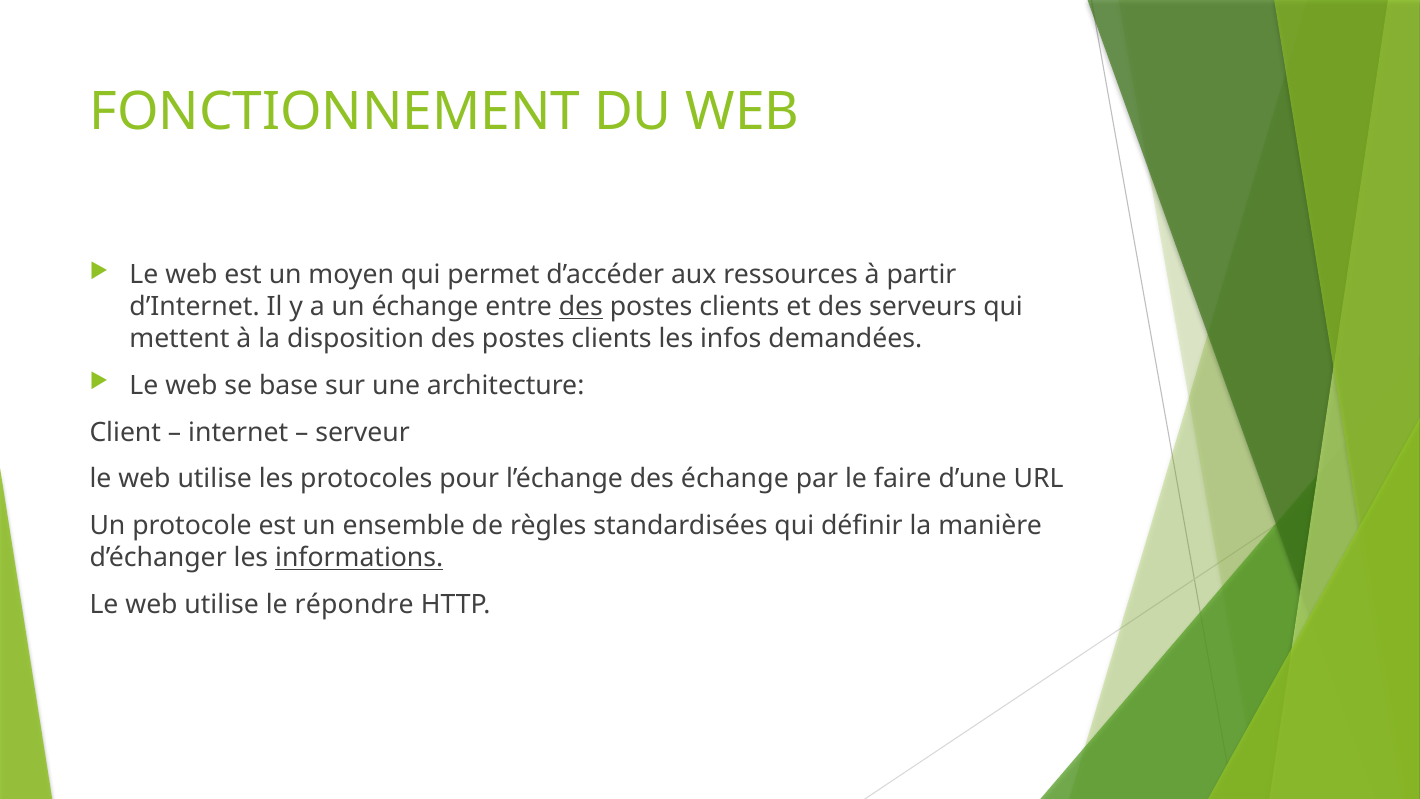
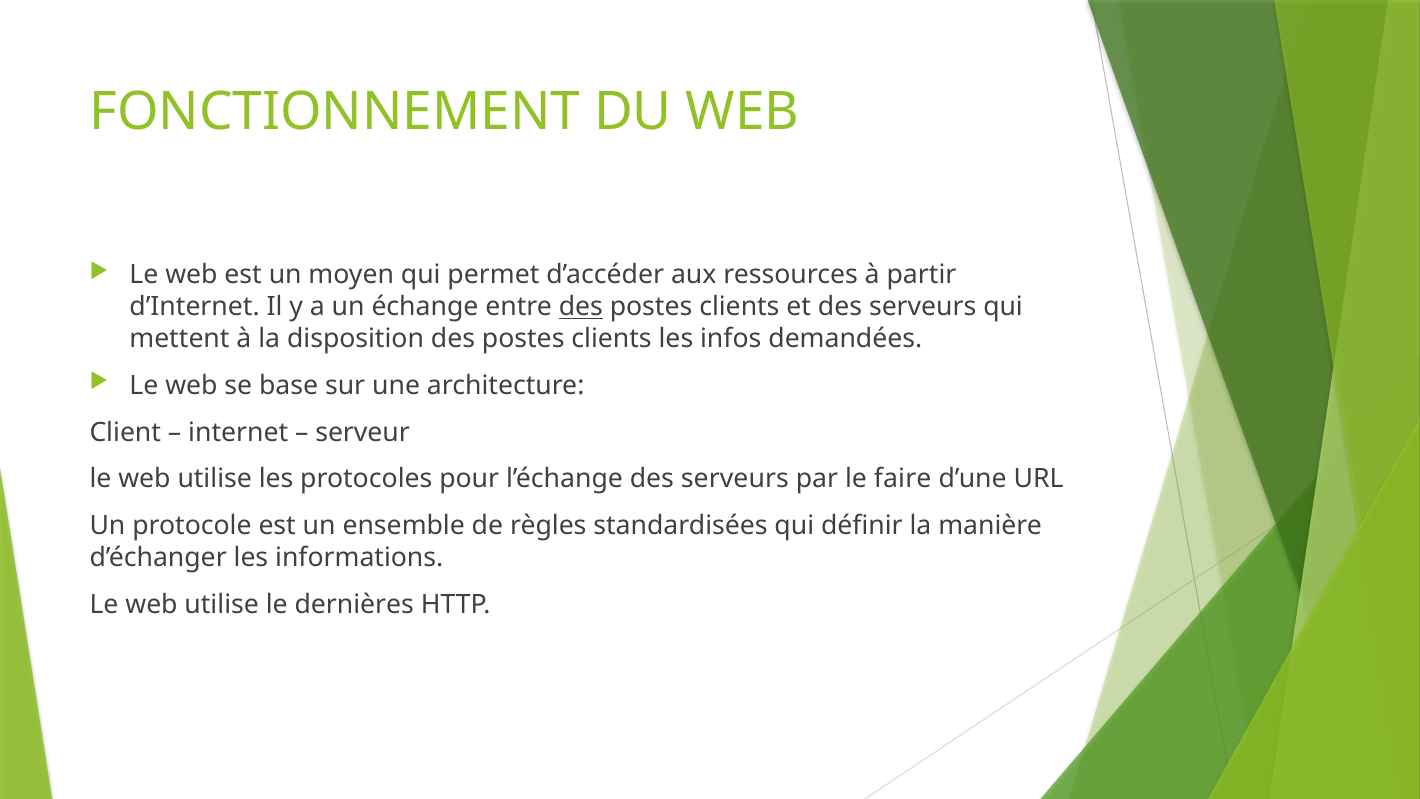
l’échange des échange: échange -> serveurs (735, 479)
informations underline: present -> none (359, 558)
répondre: répondre -> dernières (354, 604)
